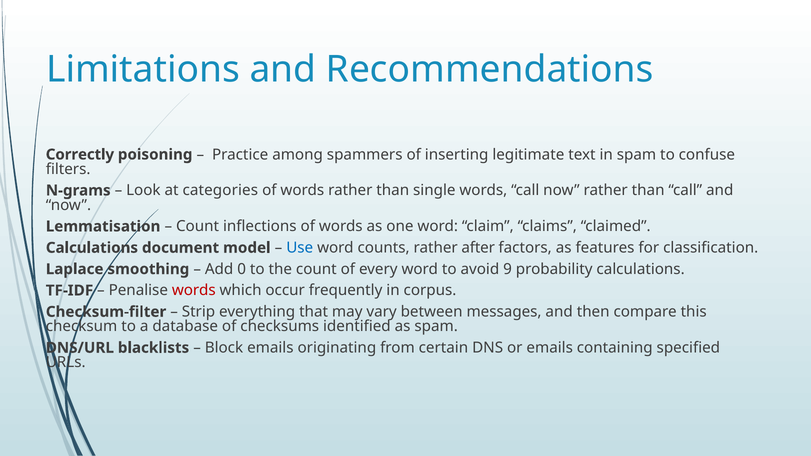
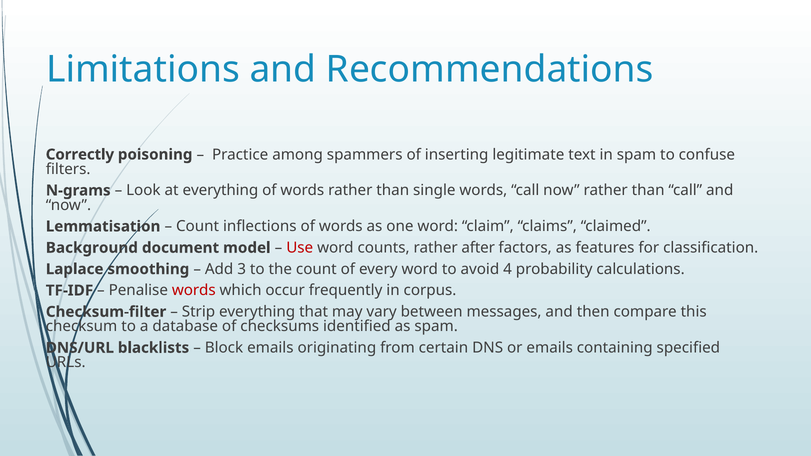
at categories: categories -> everything (220, 191)
Calculations: Calculations -> Background (92, 248)
Use colour: blue -> red (300, 248)
0: 0 -> 3 (242, 269)
9: 9 -> 4 (508, 269)
